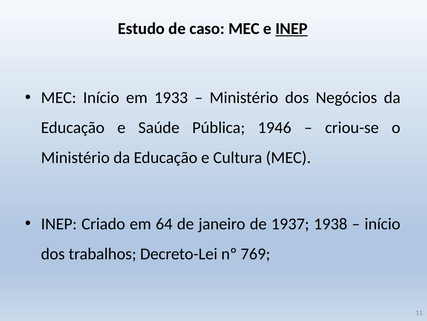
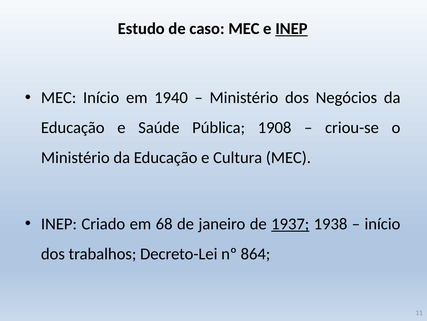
1933: 1933 -> 1940 (171, 98)
1946: 1946 -> 1908 (275, 127)
64: 64 -> 68 (164, 223)
1937 underline: none -> present (290, 223)
769: 769 -> 864 (255, 253)
